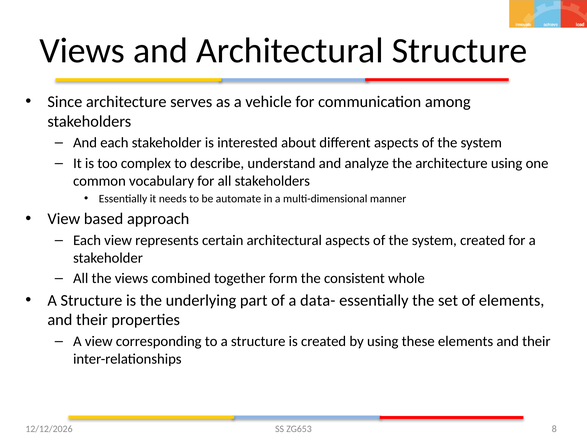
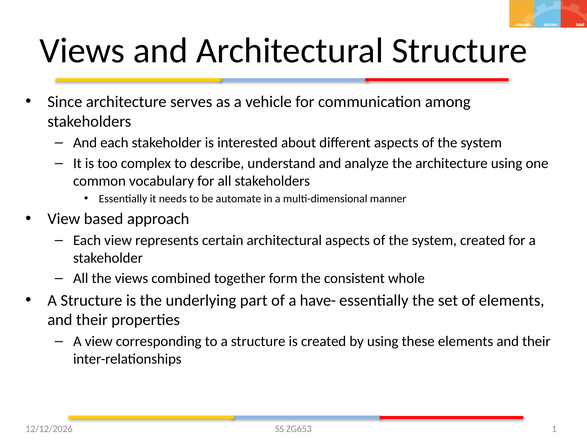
data-: data- -> have- (318, 301)
8: 8 -> 1 (554, 429)
